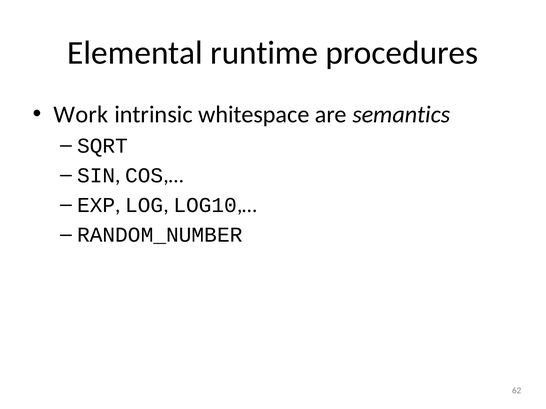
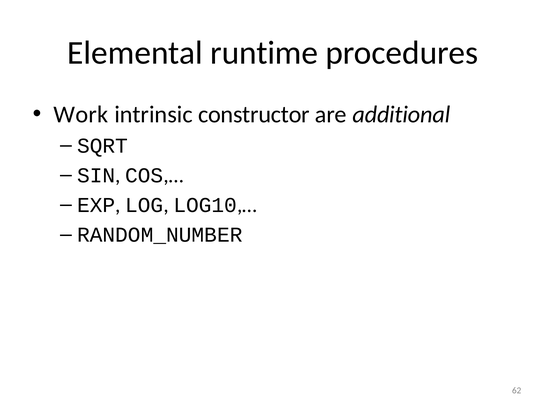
whitespace: whitespace -> constructor (254, 115)
semantics: semantics -> additional (401, 115)
